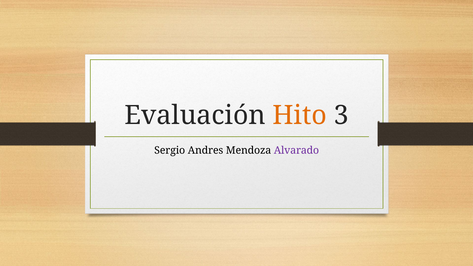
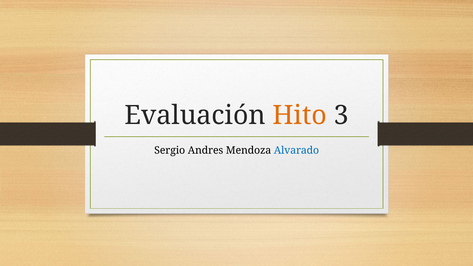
Alvarado colour: purple -> blue (296, 151)
